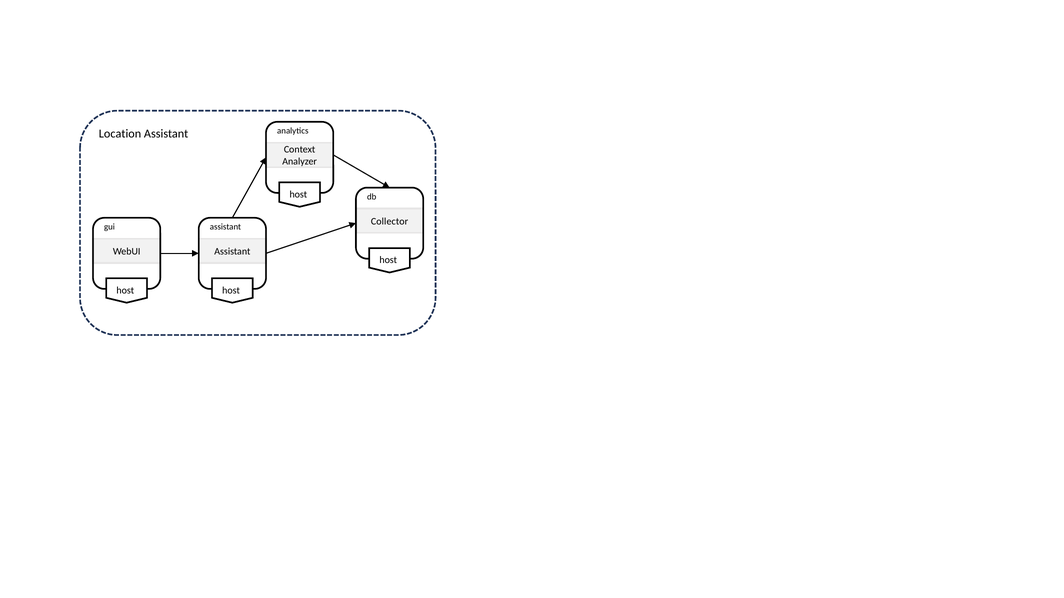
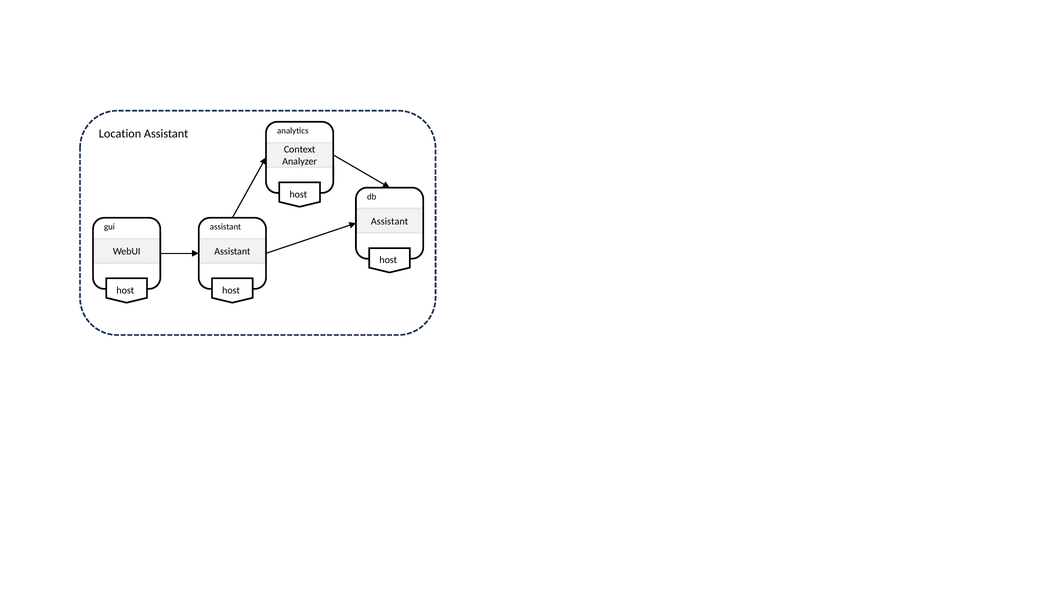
Collector: Collector -> Assistant (390, 222)
